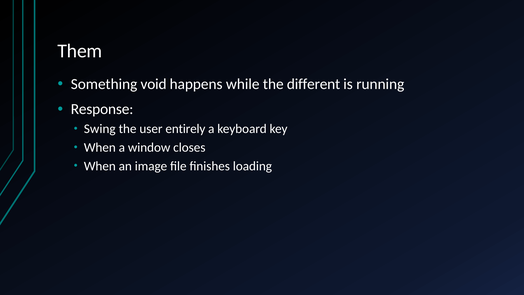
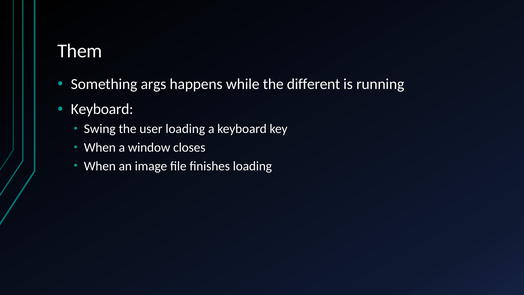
void: void -> args (153, 84)
Response: Response -> Keyboard (102, 109)
user entirely: entirely -> loading (185, 129)
